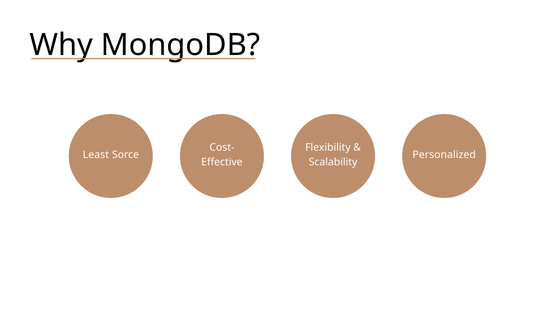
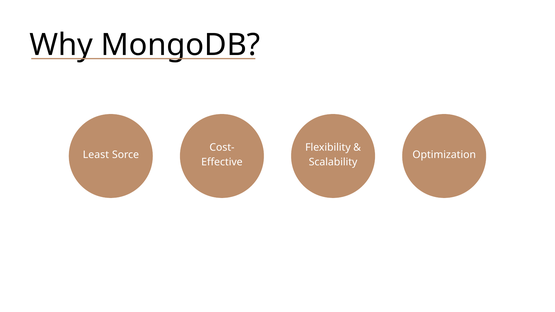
Personalized: Personalized -> Optimization (444, 155)
